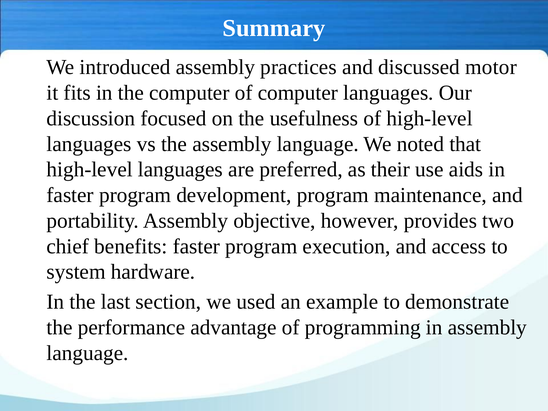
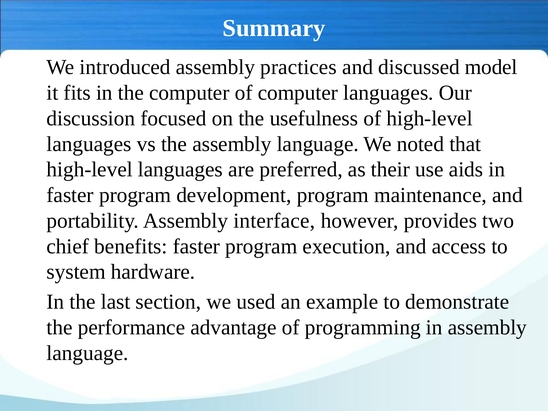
motor: motor -> model (491, 67)
objective: objective -> interface (274, 221)
